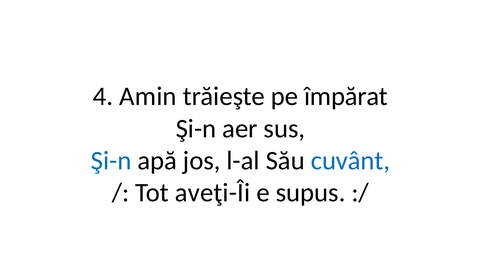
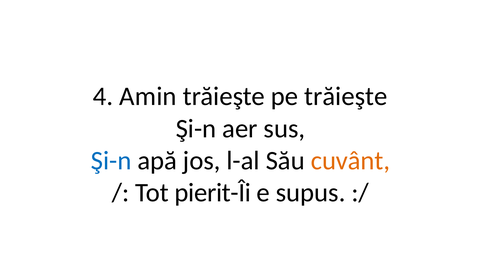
pe împărat: împărat -> trăieşte (346, 96)
cuvânt colour: blue -> orange (350, 160)
aveţi-Îi: aveţi-Îi -> pierit-Îi (213, 192)
